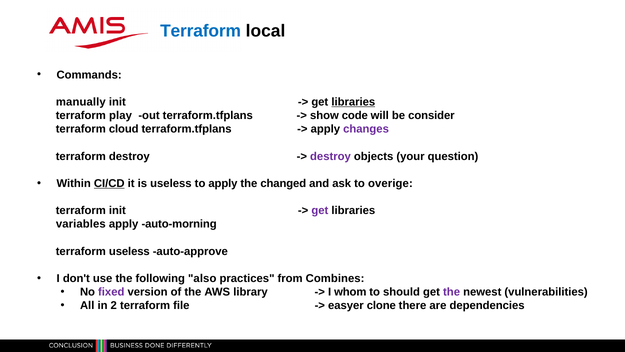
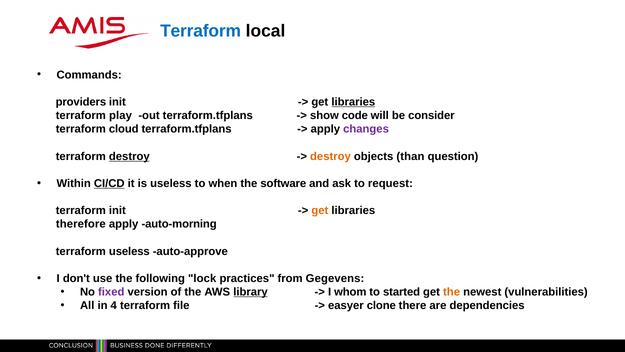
manually: manually -> providers (81, 102)
destroy underline: none -> present (129, 156)
destroy colour: purple -> orange (330, 156)
your: your -> than (410, 156)
to apply: apply -> when (223, 183)
changed: changed -> software (283, 183)
overige: overige -> request (390, 183)
get colour: purple -> orange (320, 210)
variables: variables -> therefore (81, 224)
also: also -> lock (202, 278)
Combines: Combines -> Gegevens (335, 278)
library underline: none -> present (250, 292)
should: should -> started (402, 292)
the colour: purple -> orange (452, 292)
2: 2 -> 4 (114, 305)
